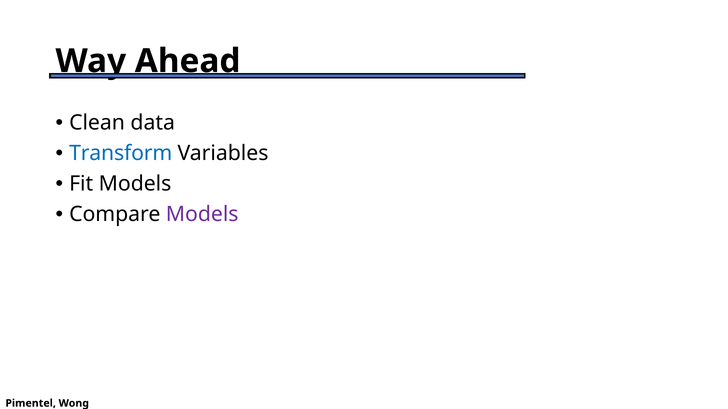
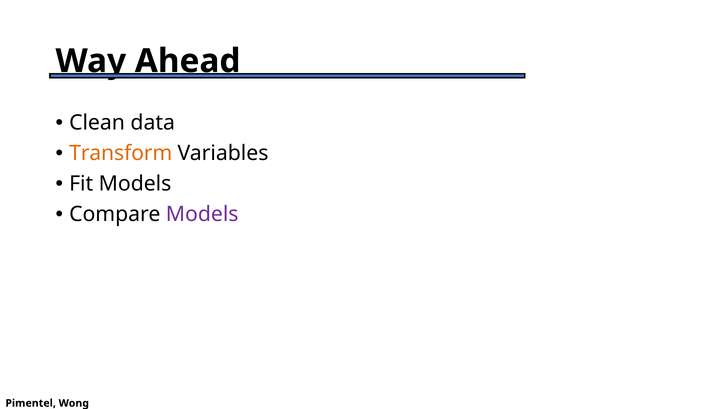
Transform colour: blue -> orange (121, 154)
